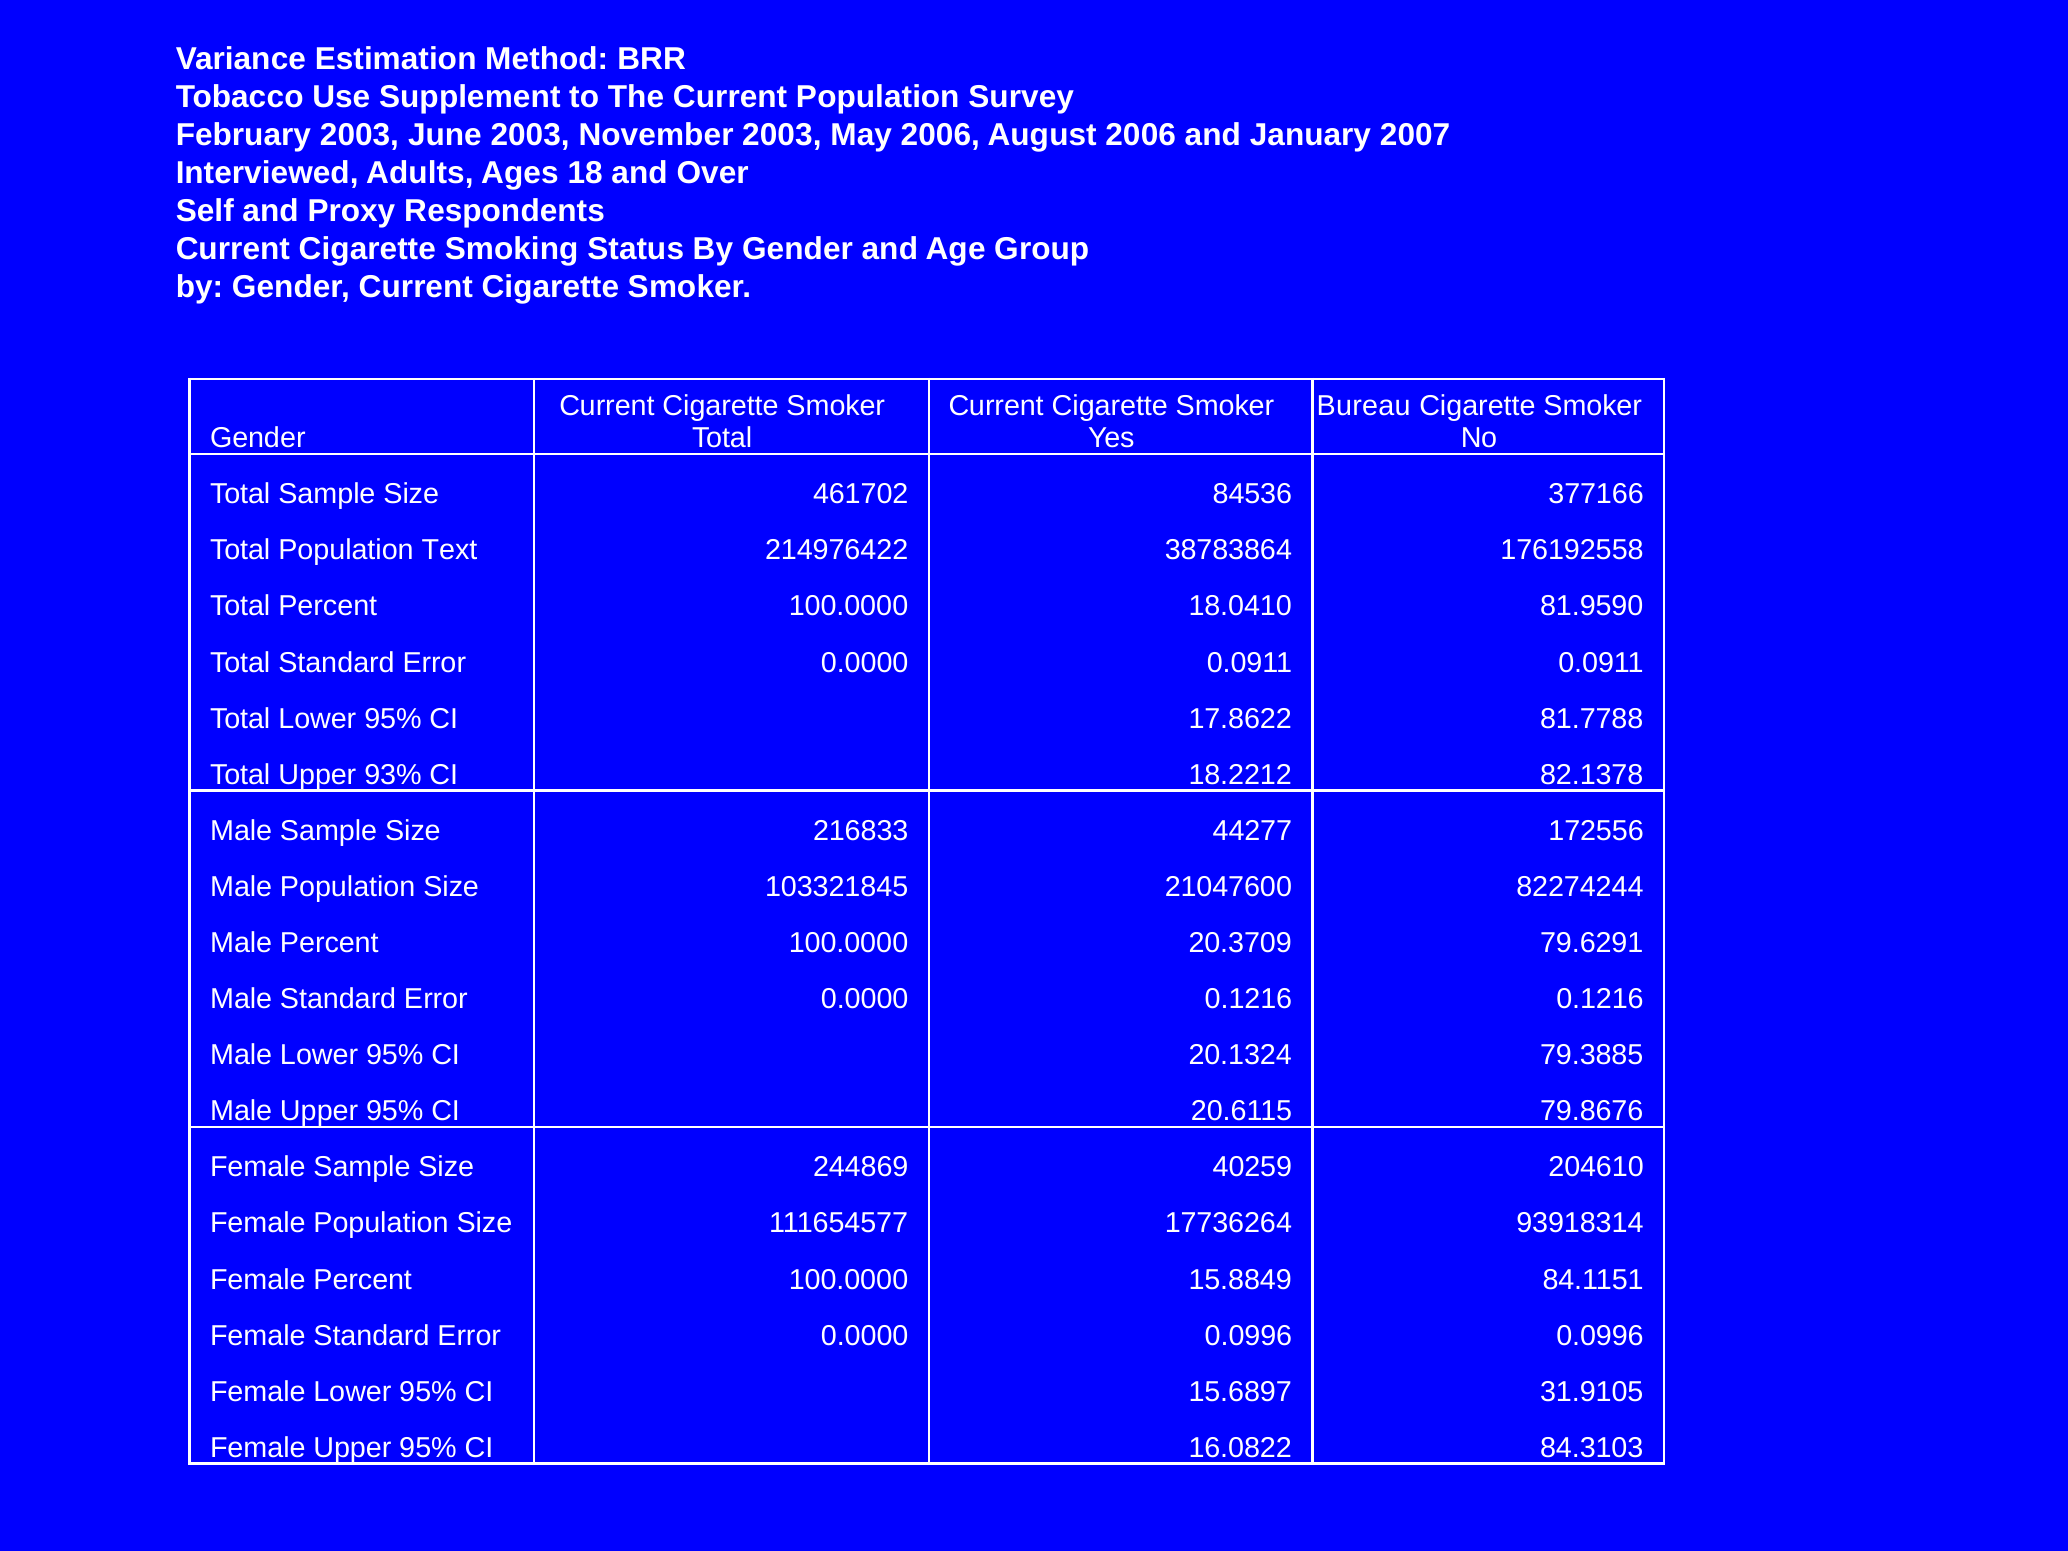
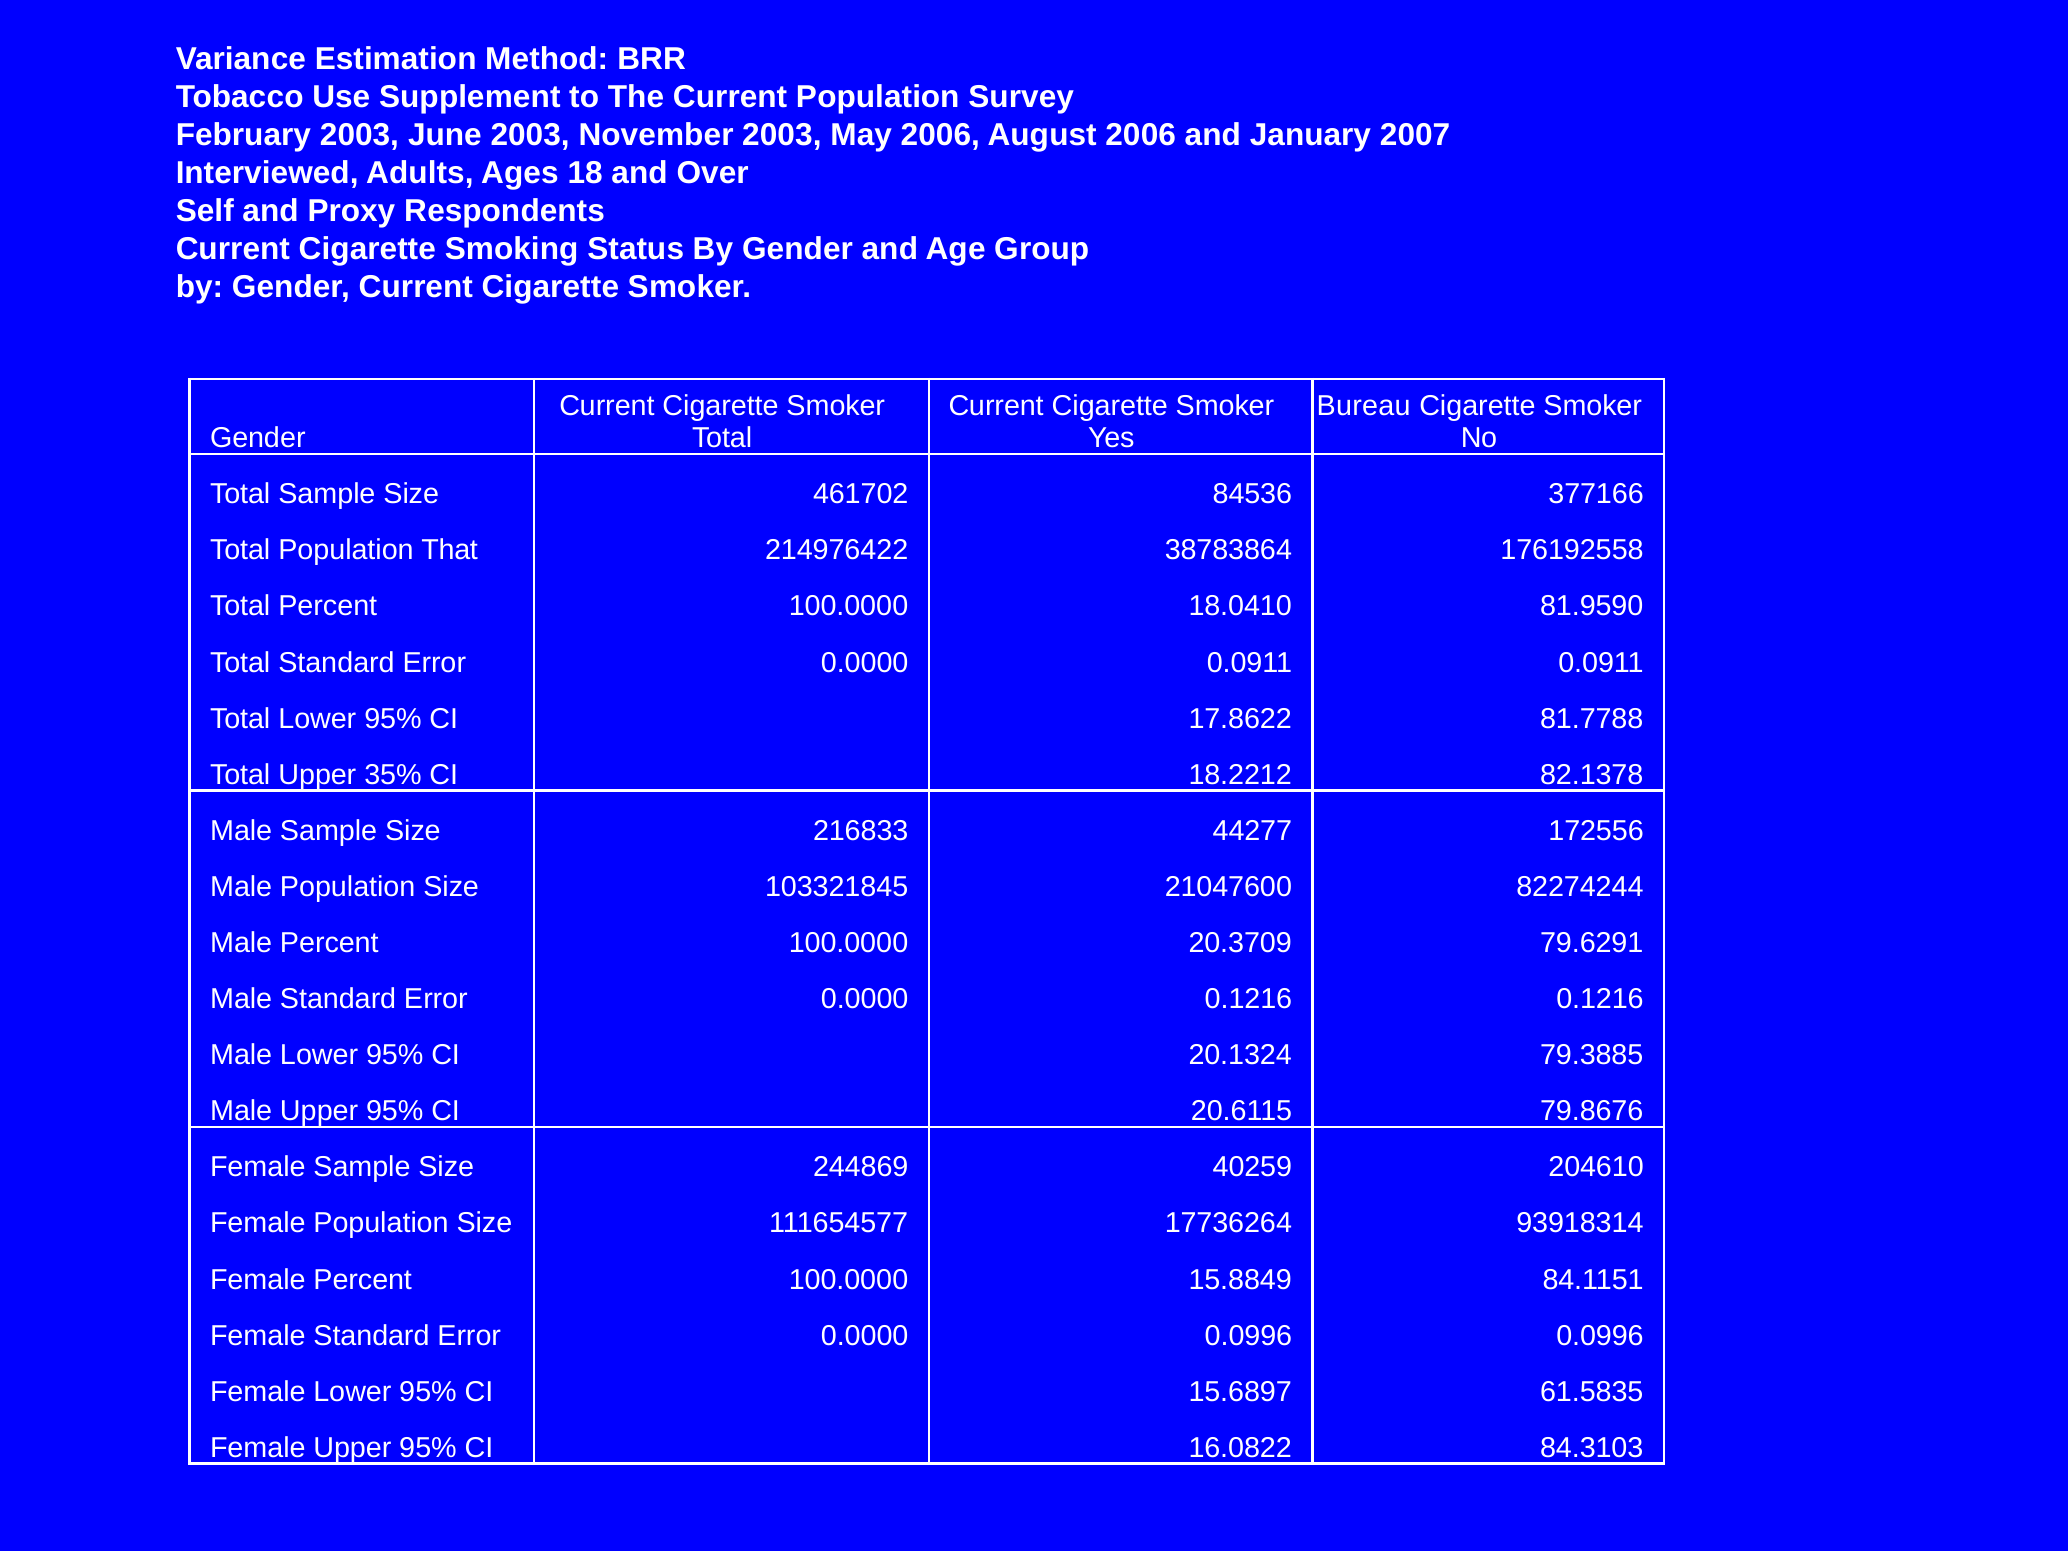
Text: Text -> That (450, 550)
93%: 93% -> 35% (393, 775)
31.9105: 31.9105 -> 61.5835 (1592, 1392)
